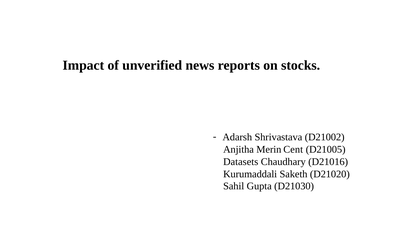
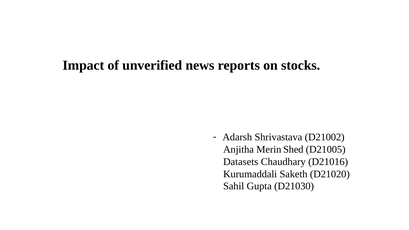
Cent: Cent -> Shed (293, 149)
